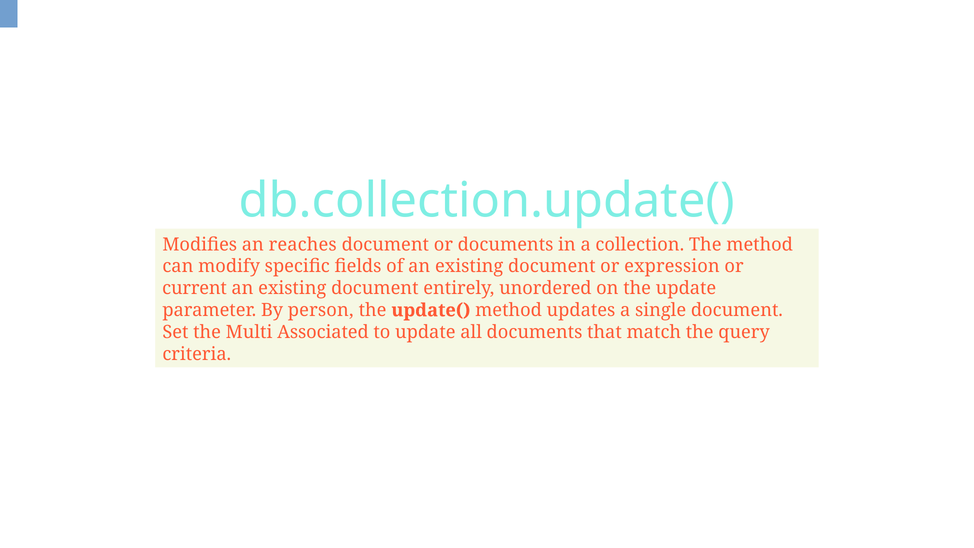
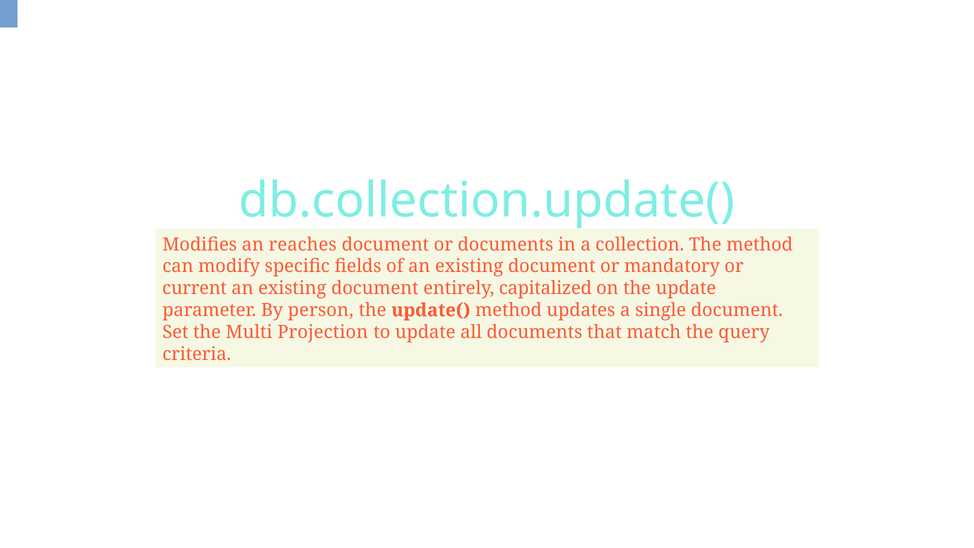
expression: expression -> mandatory (672, 266)
unordered: unordered -> capitalized (545, 288)
Associated: Associated -> Projection (323, 332)
